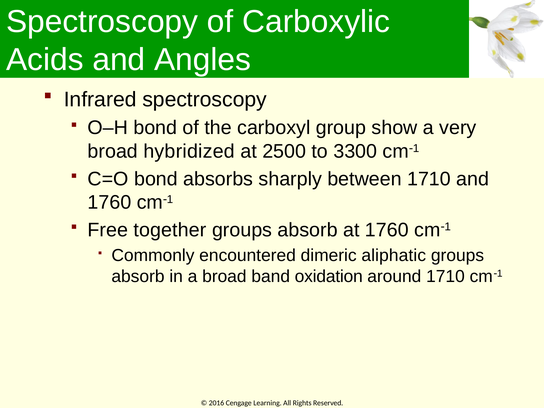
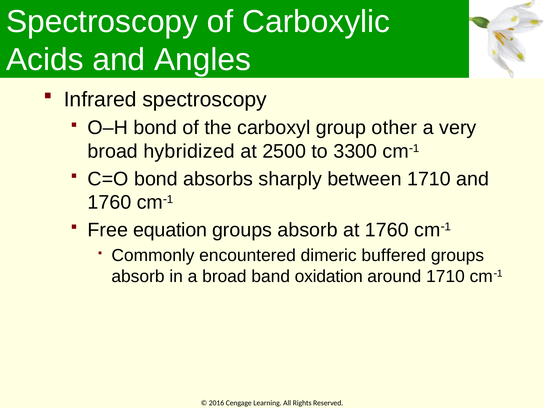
show: show -> other (394, 128)
together: together -> equation (170, 230)
aliphatic: aliphatic -> buffered (394, 255)
